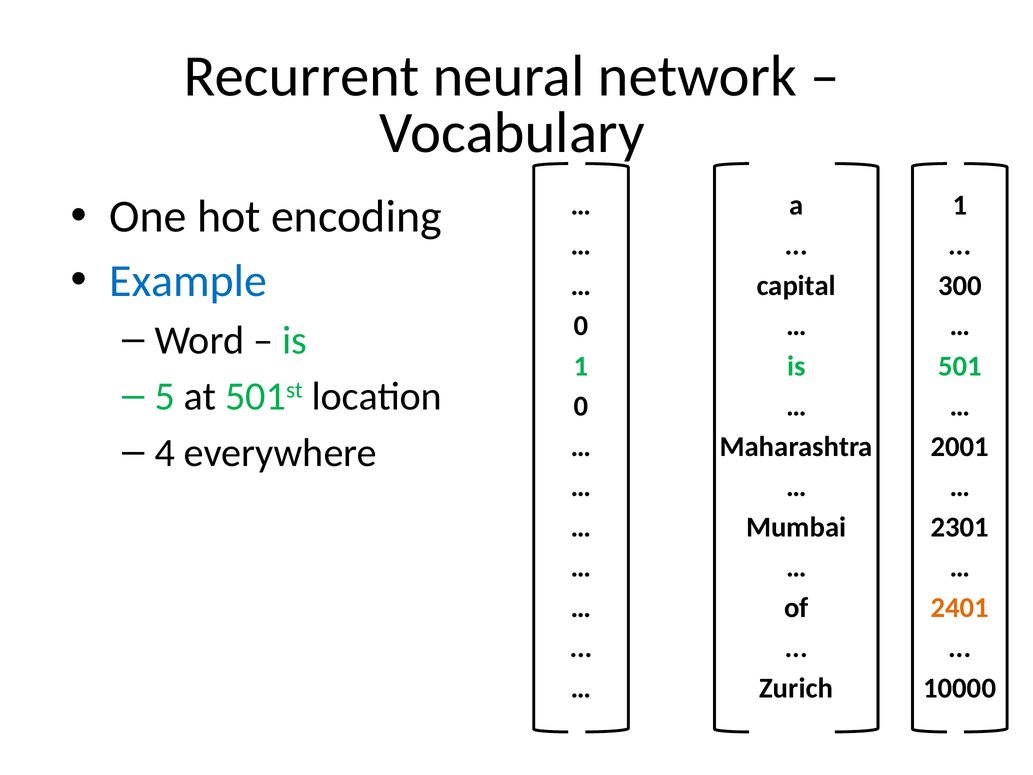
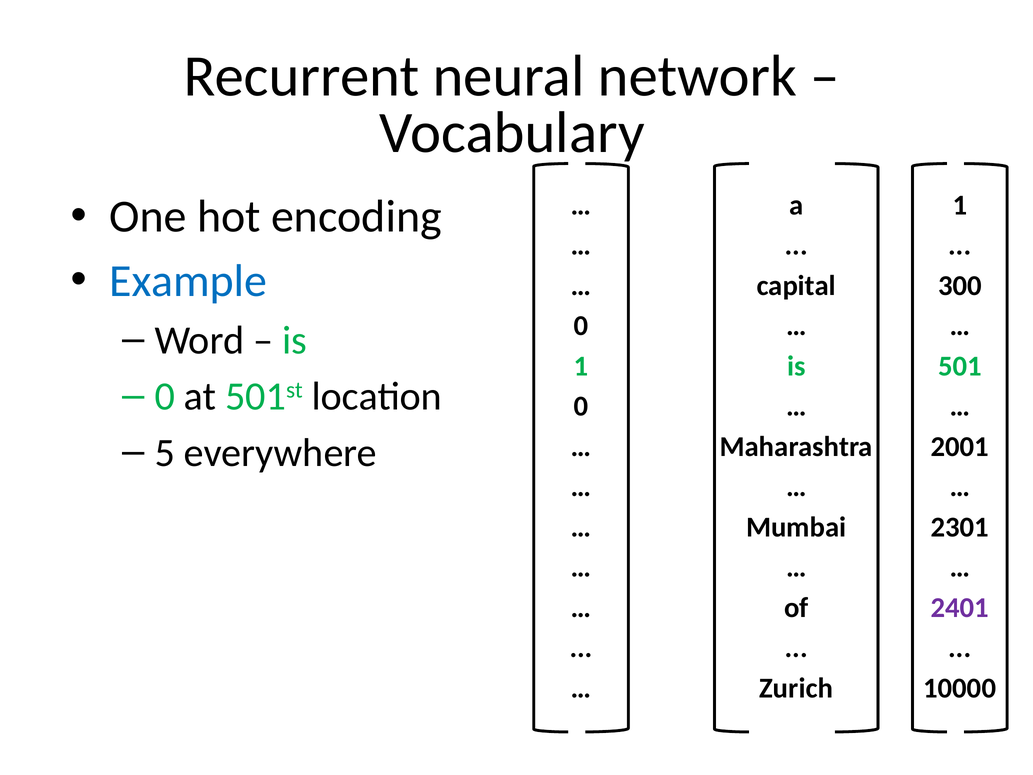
5: 5 -> 0 (165, 396)
4: 4 -> 5 (165, 453)
2401 colour: orange -> purple (960, 607)
